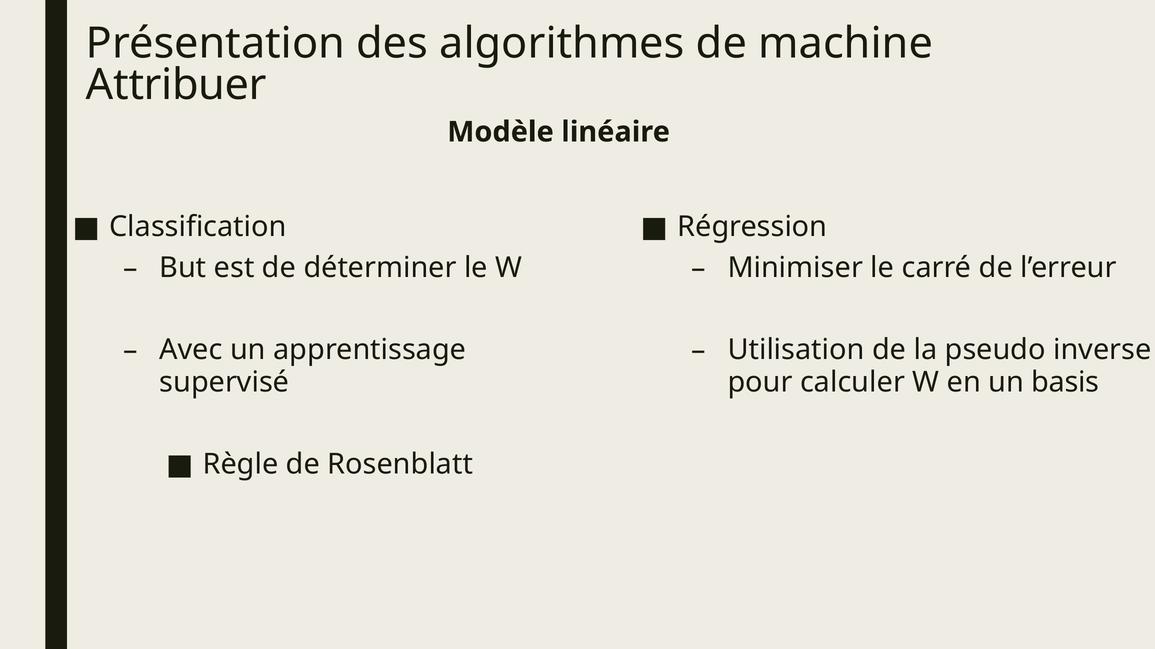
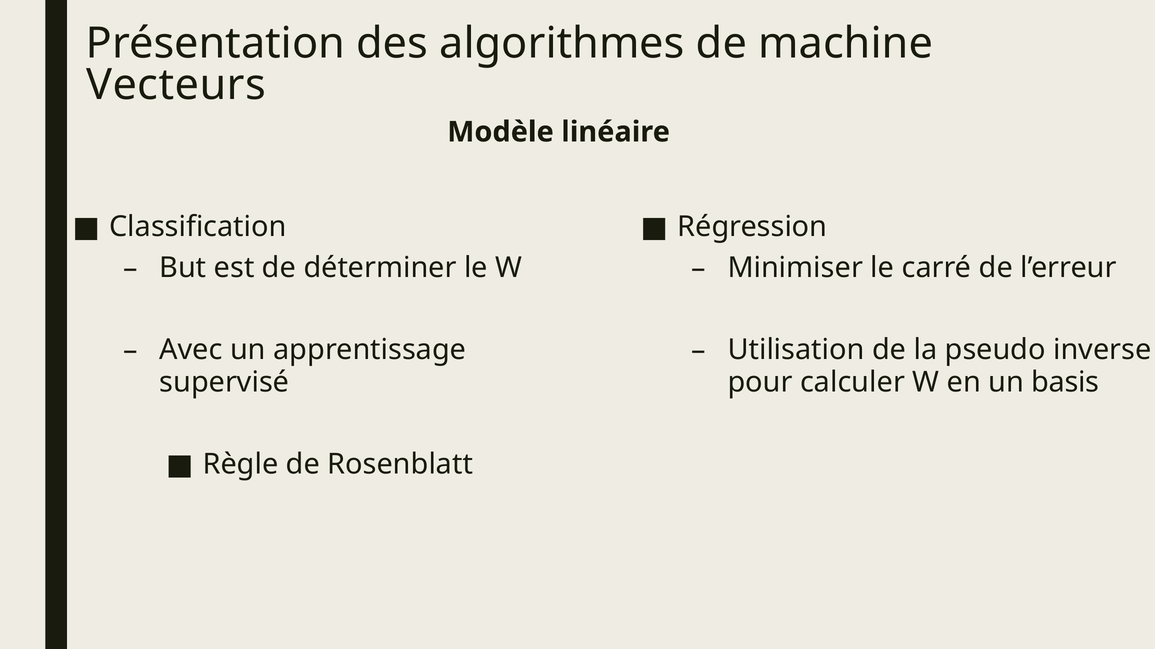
Attribuer: Attribuer -> Vecteurs (176, 85)
